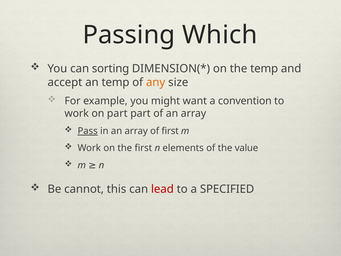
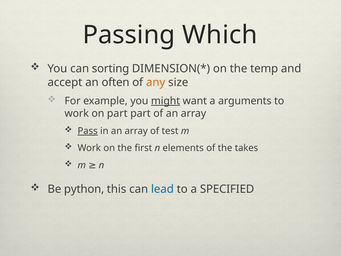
an temp: temp -> often (116, 82)
might underline: none -> present (166, 101)
convention: convention -> arguments (245, 101)
of first: first -> test (170, 131)
value: value -> takes (246, 148)
cannot: cannot -> python (84, 189)
lead colour: red -> blue (162, 189)
